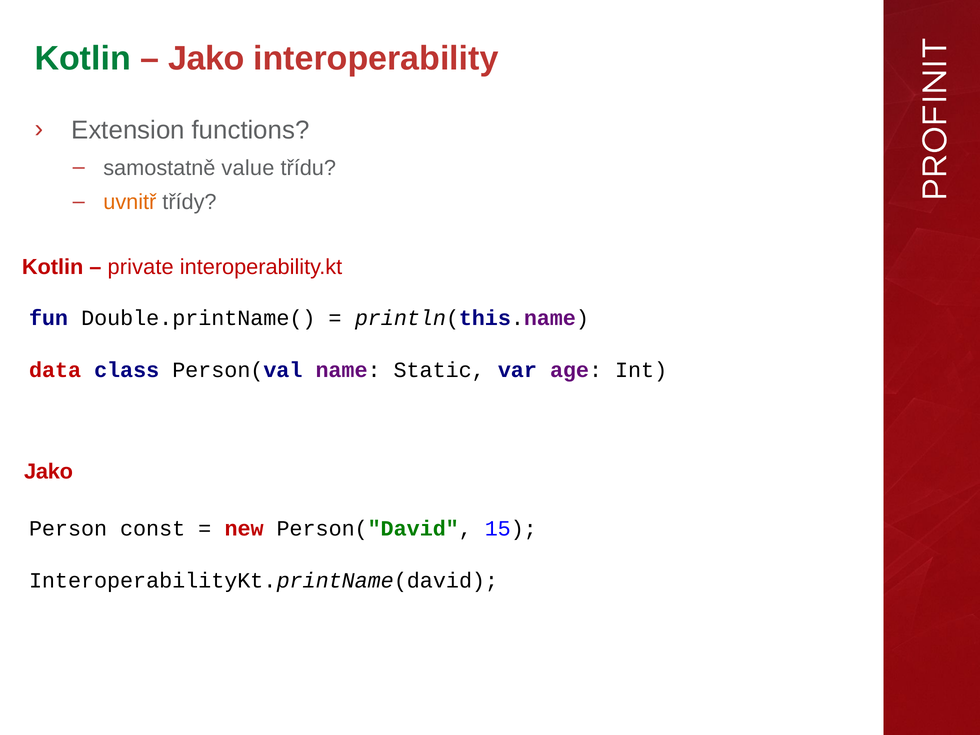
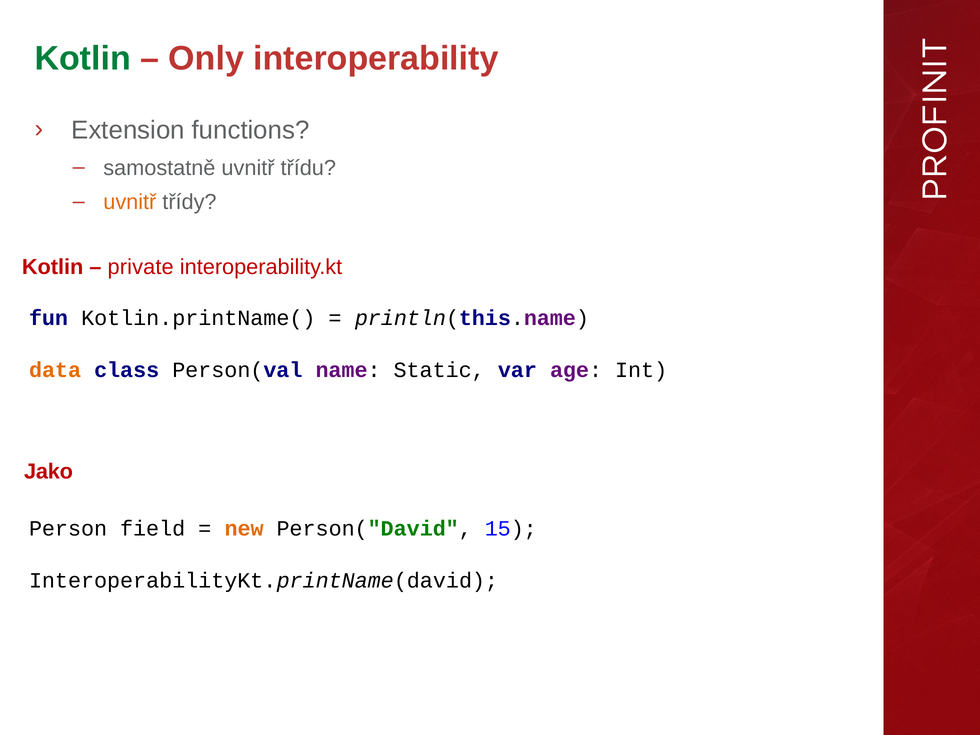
Jako: Jako -> Only (206, 58)
samostatně value: value -> uvnitř (248, 168)
Double.printName(: Double.printName( -> Kotlin.printName( (198, 318)
data colour: red -> orange (55, 370)
const: const -> field (153, 528)
new colour: red -> orange (244, 528)
